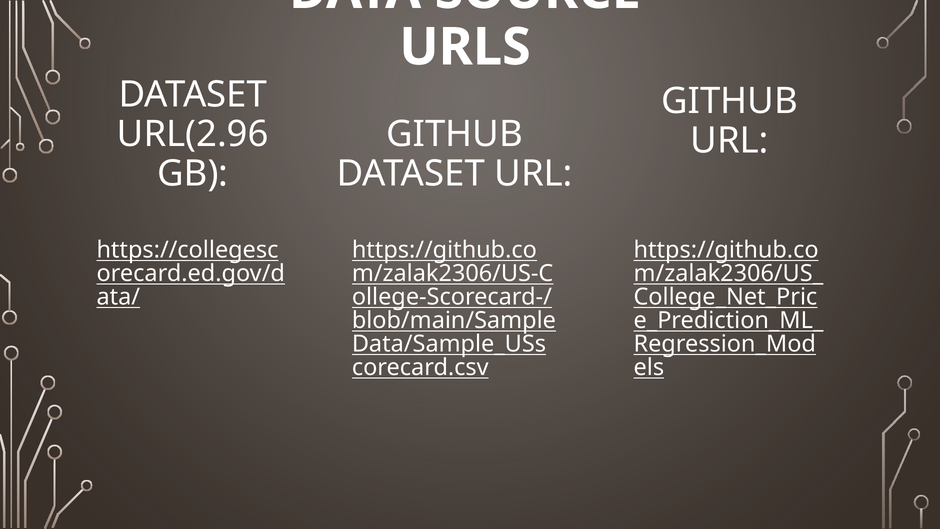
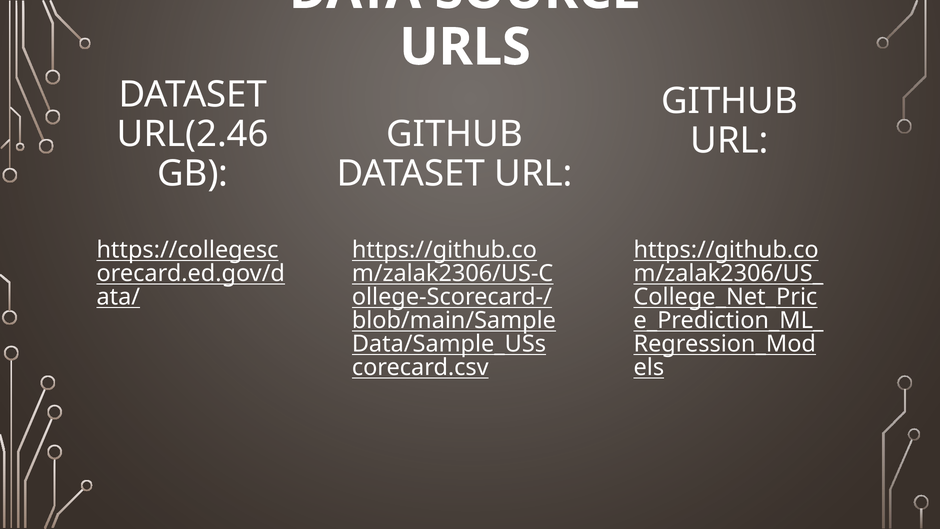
URL(2.96: URL(2.96 -> URL(2.46 (193, 134)
